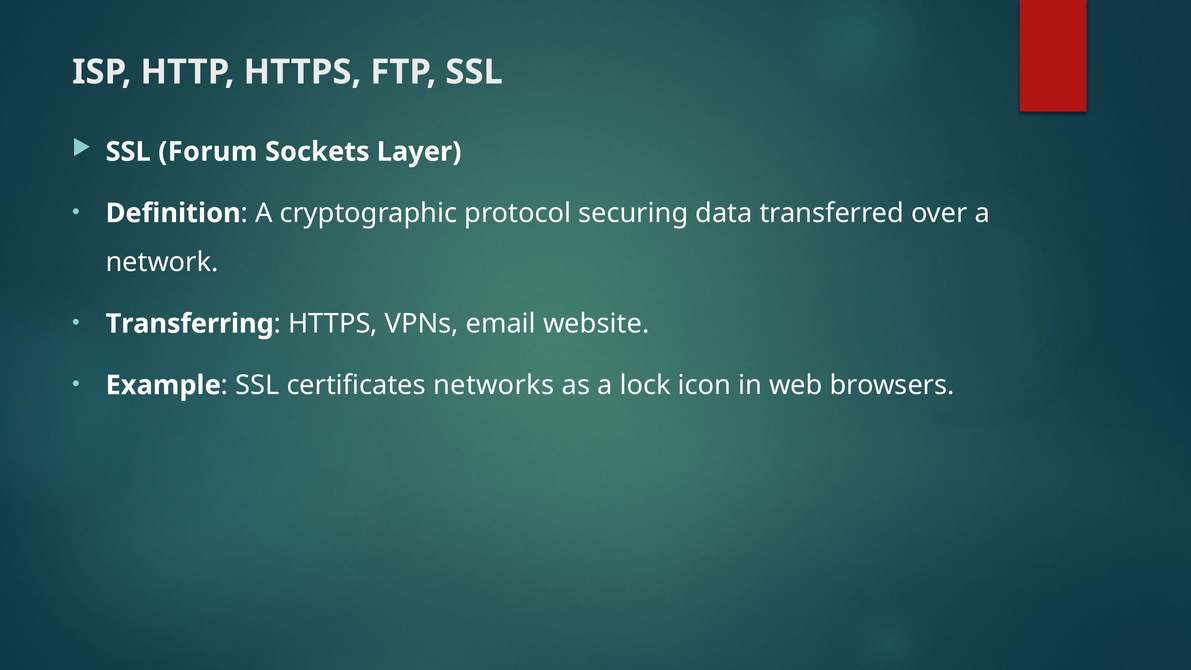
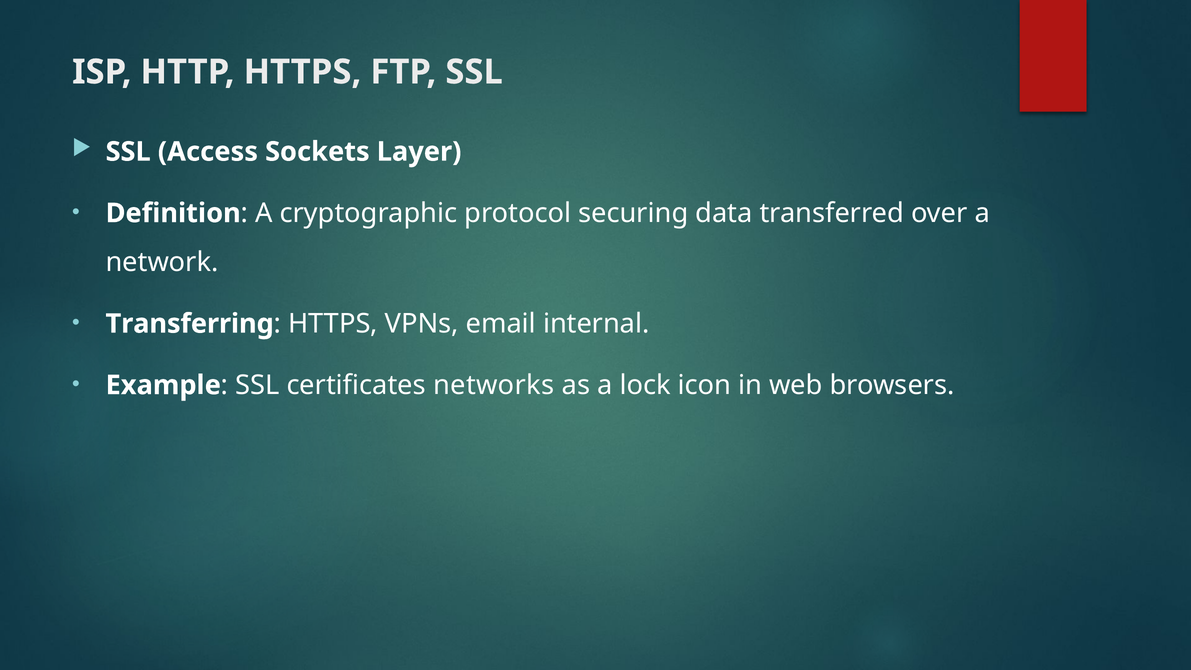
Forum: Forum -> Access (208, 152)
website: website -> internal (596, 324)
